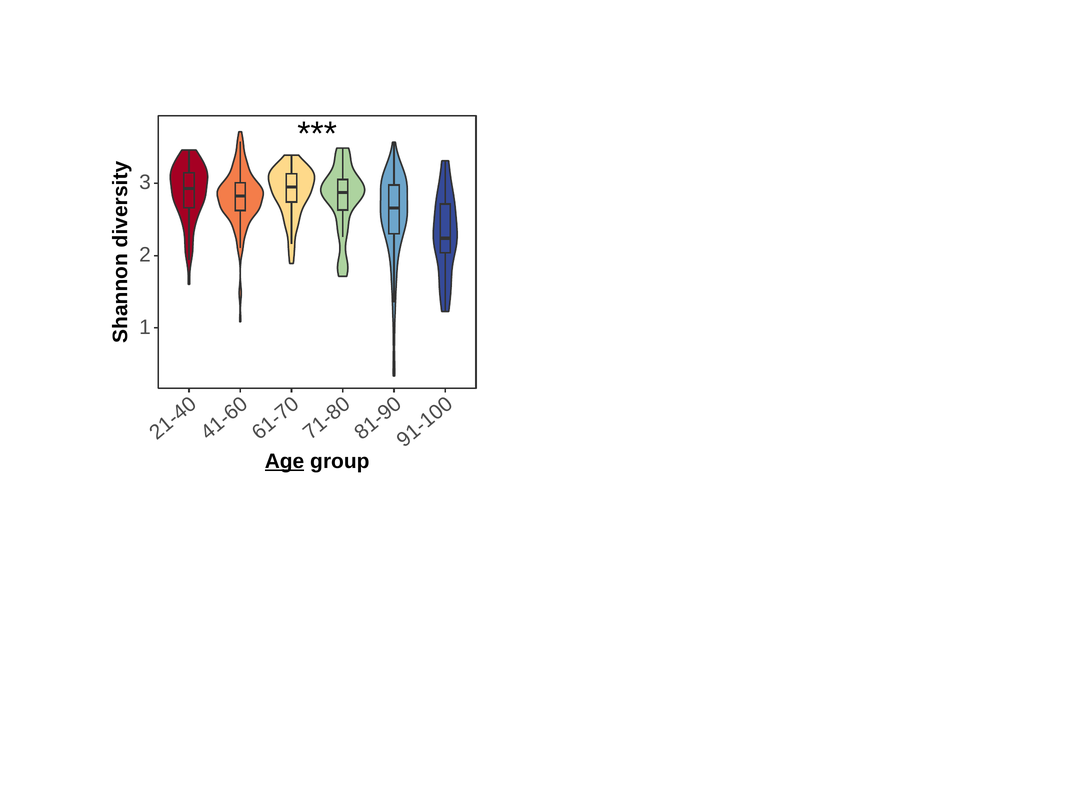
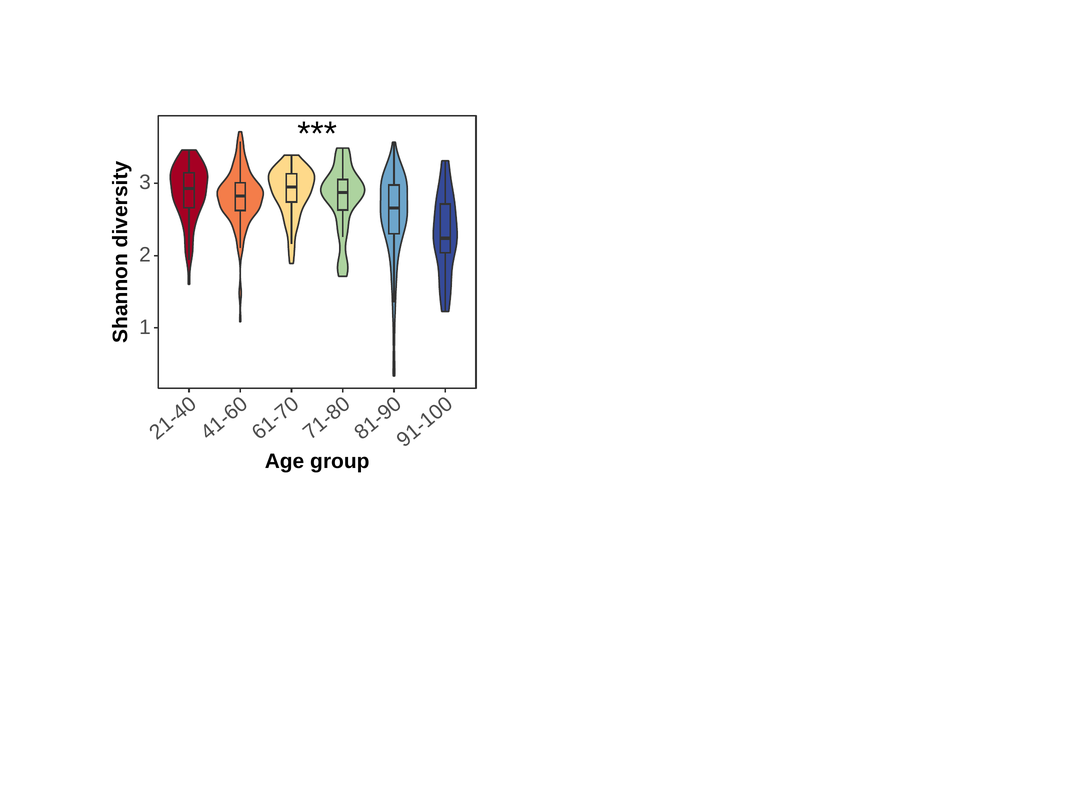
Age underline: present -> none (284, 461)
